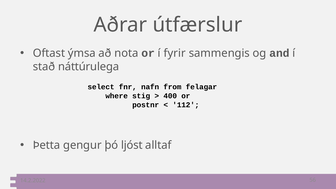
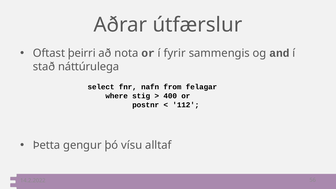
ýmsa: ýmsa -> þeirri (82, 53)
ljóst: ljóst -> vísu (132, 145)
